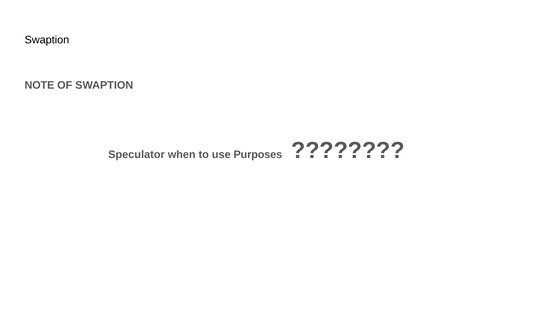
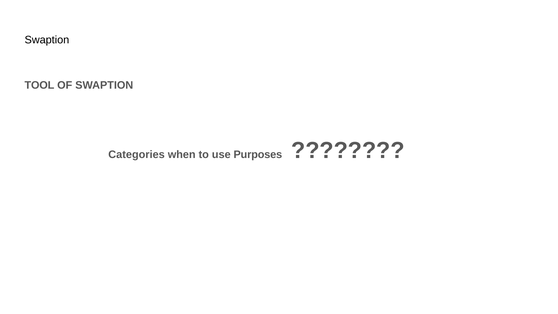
NOTE: NOTE -> TOOL (39, 85)
Speculator: Speculator -> Categories (137, 154)
